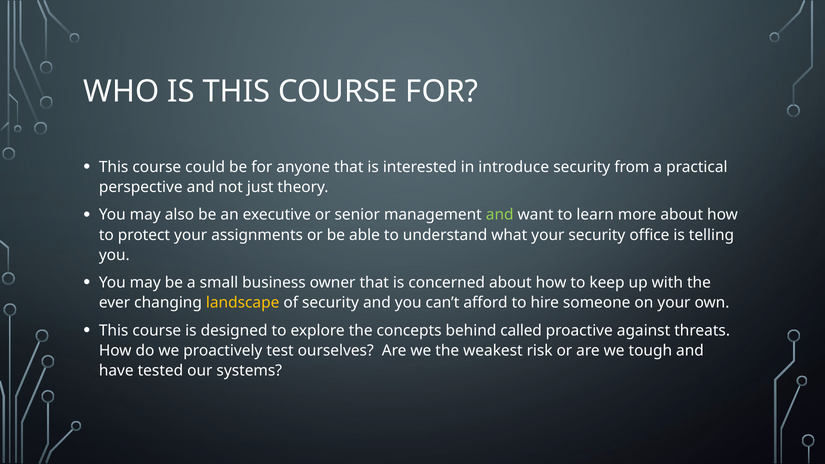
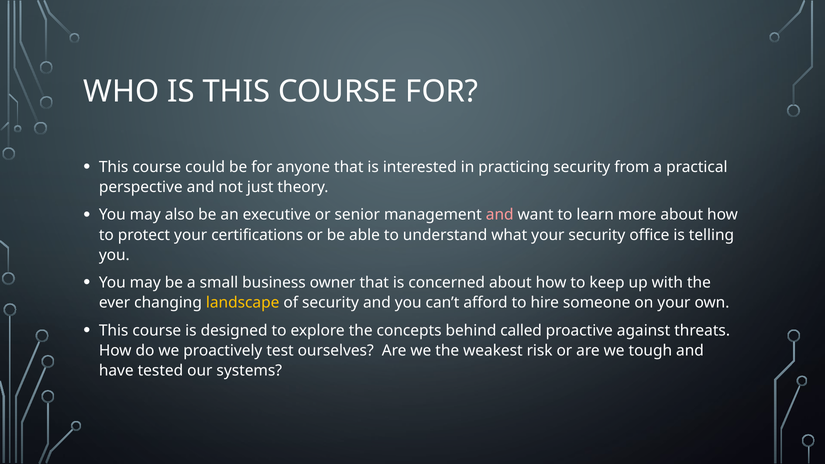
introduce: introduce -> practicing (514, 167)
and colour: light green -> pink (500, 215)
assignments: assignments -> certifications (257, 235)
